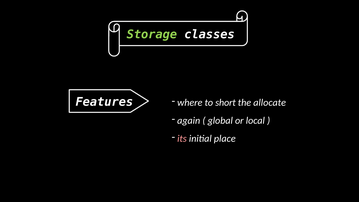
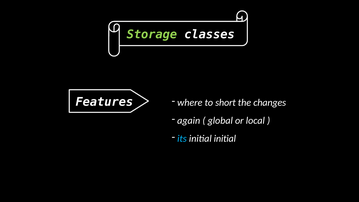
allocate: allocate -> changes (270, 103)
its colour: pink -> light blue (182, 139)
initial place: place -> initial (225, 139)
